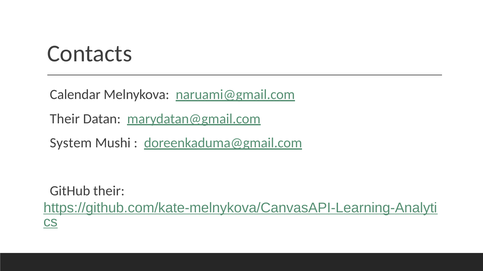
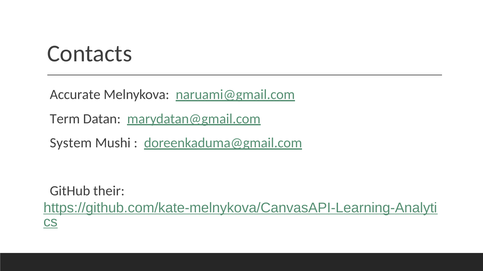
Calendar: Calendar -> Accurate (75, 95)
Their: Their -> Term (65, 119)
